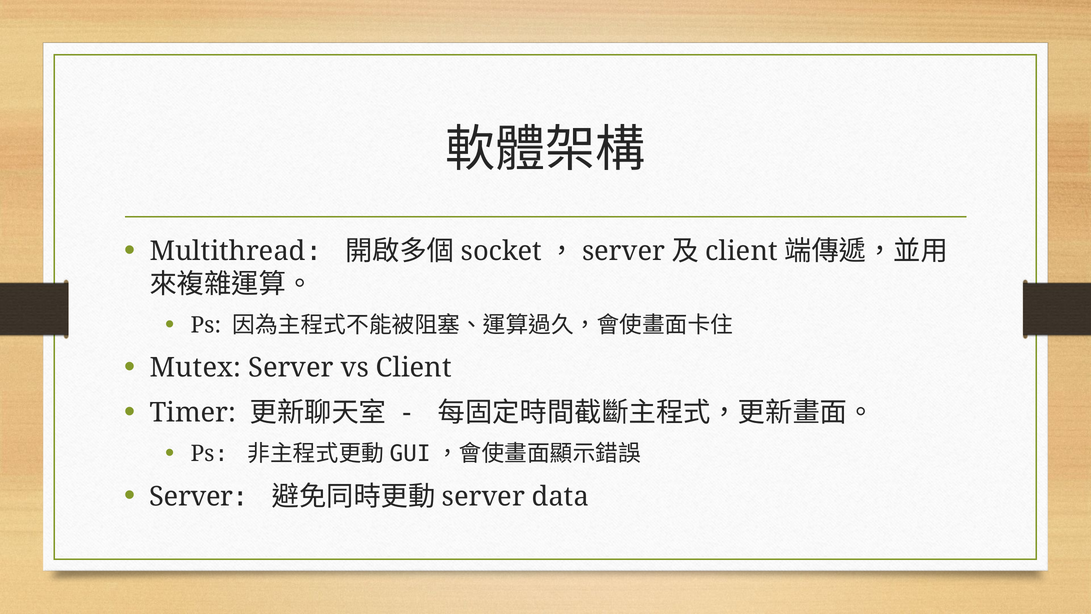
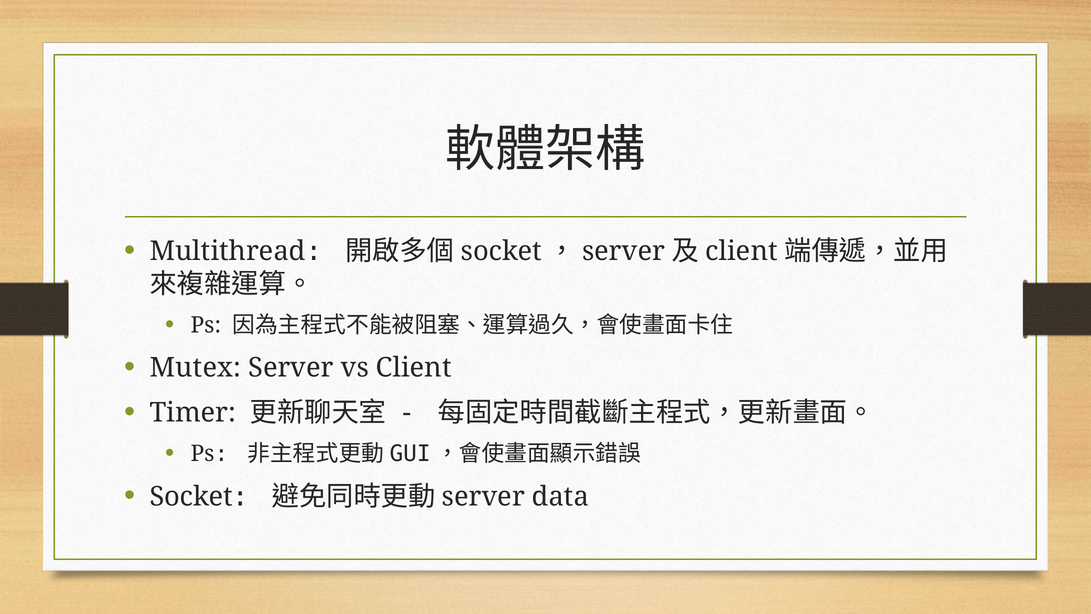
Server: Server -> Socket (191, 496)
